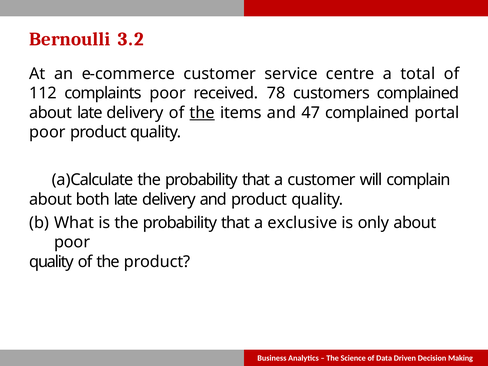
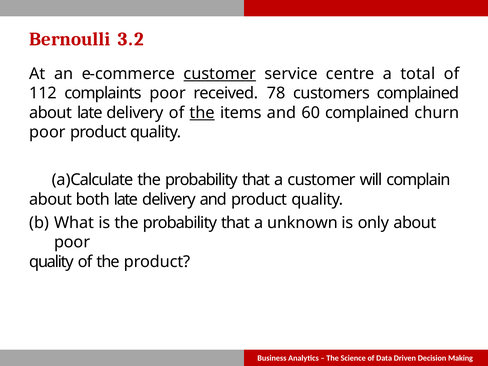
customer underline: none -> present (220, 74)
47: 47 -> 60 (311, 113)
portal: portal -> churn (437, 113)
exclusive: exclusive -> unknown (302, 223)
